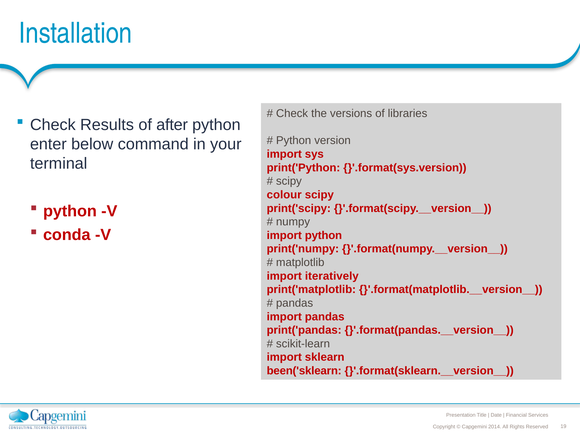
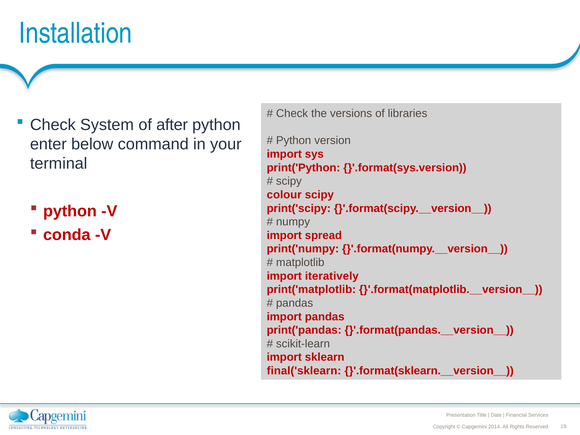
Results: Results -> System (107, 125)
import python: python -> spread (323, 235)
been('sklearn: been('sklearn -> final('sklearn (304, 371)
